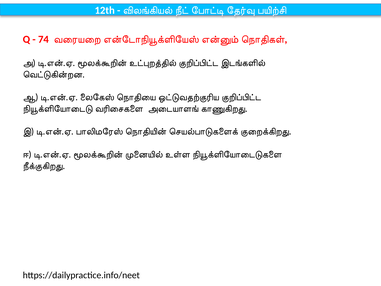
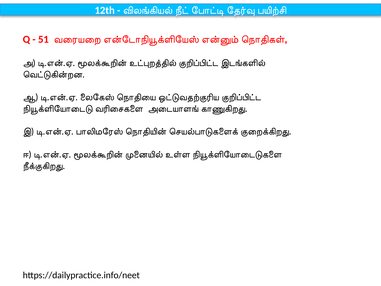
74: 74 -> 51 (43, 39)
